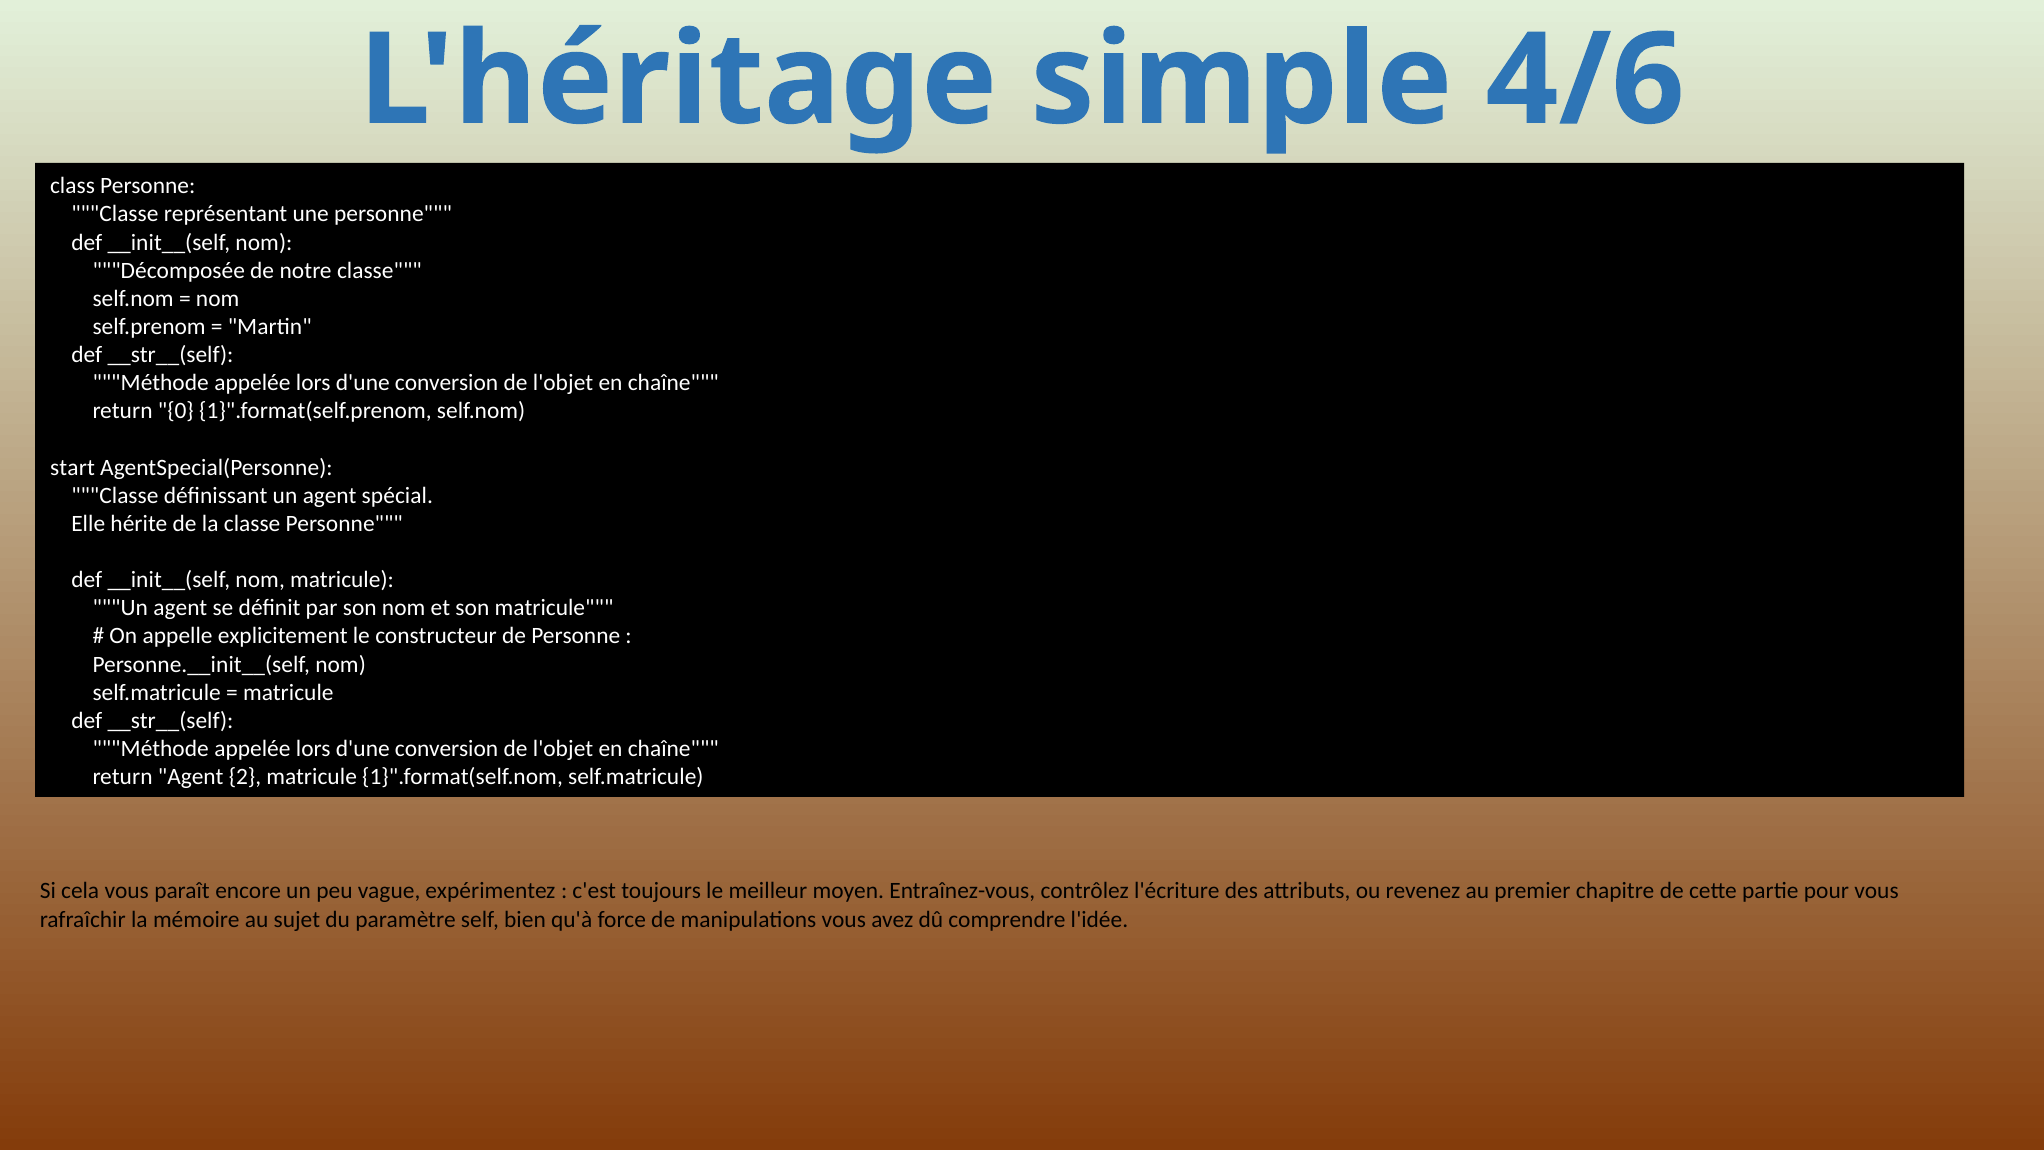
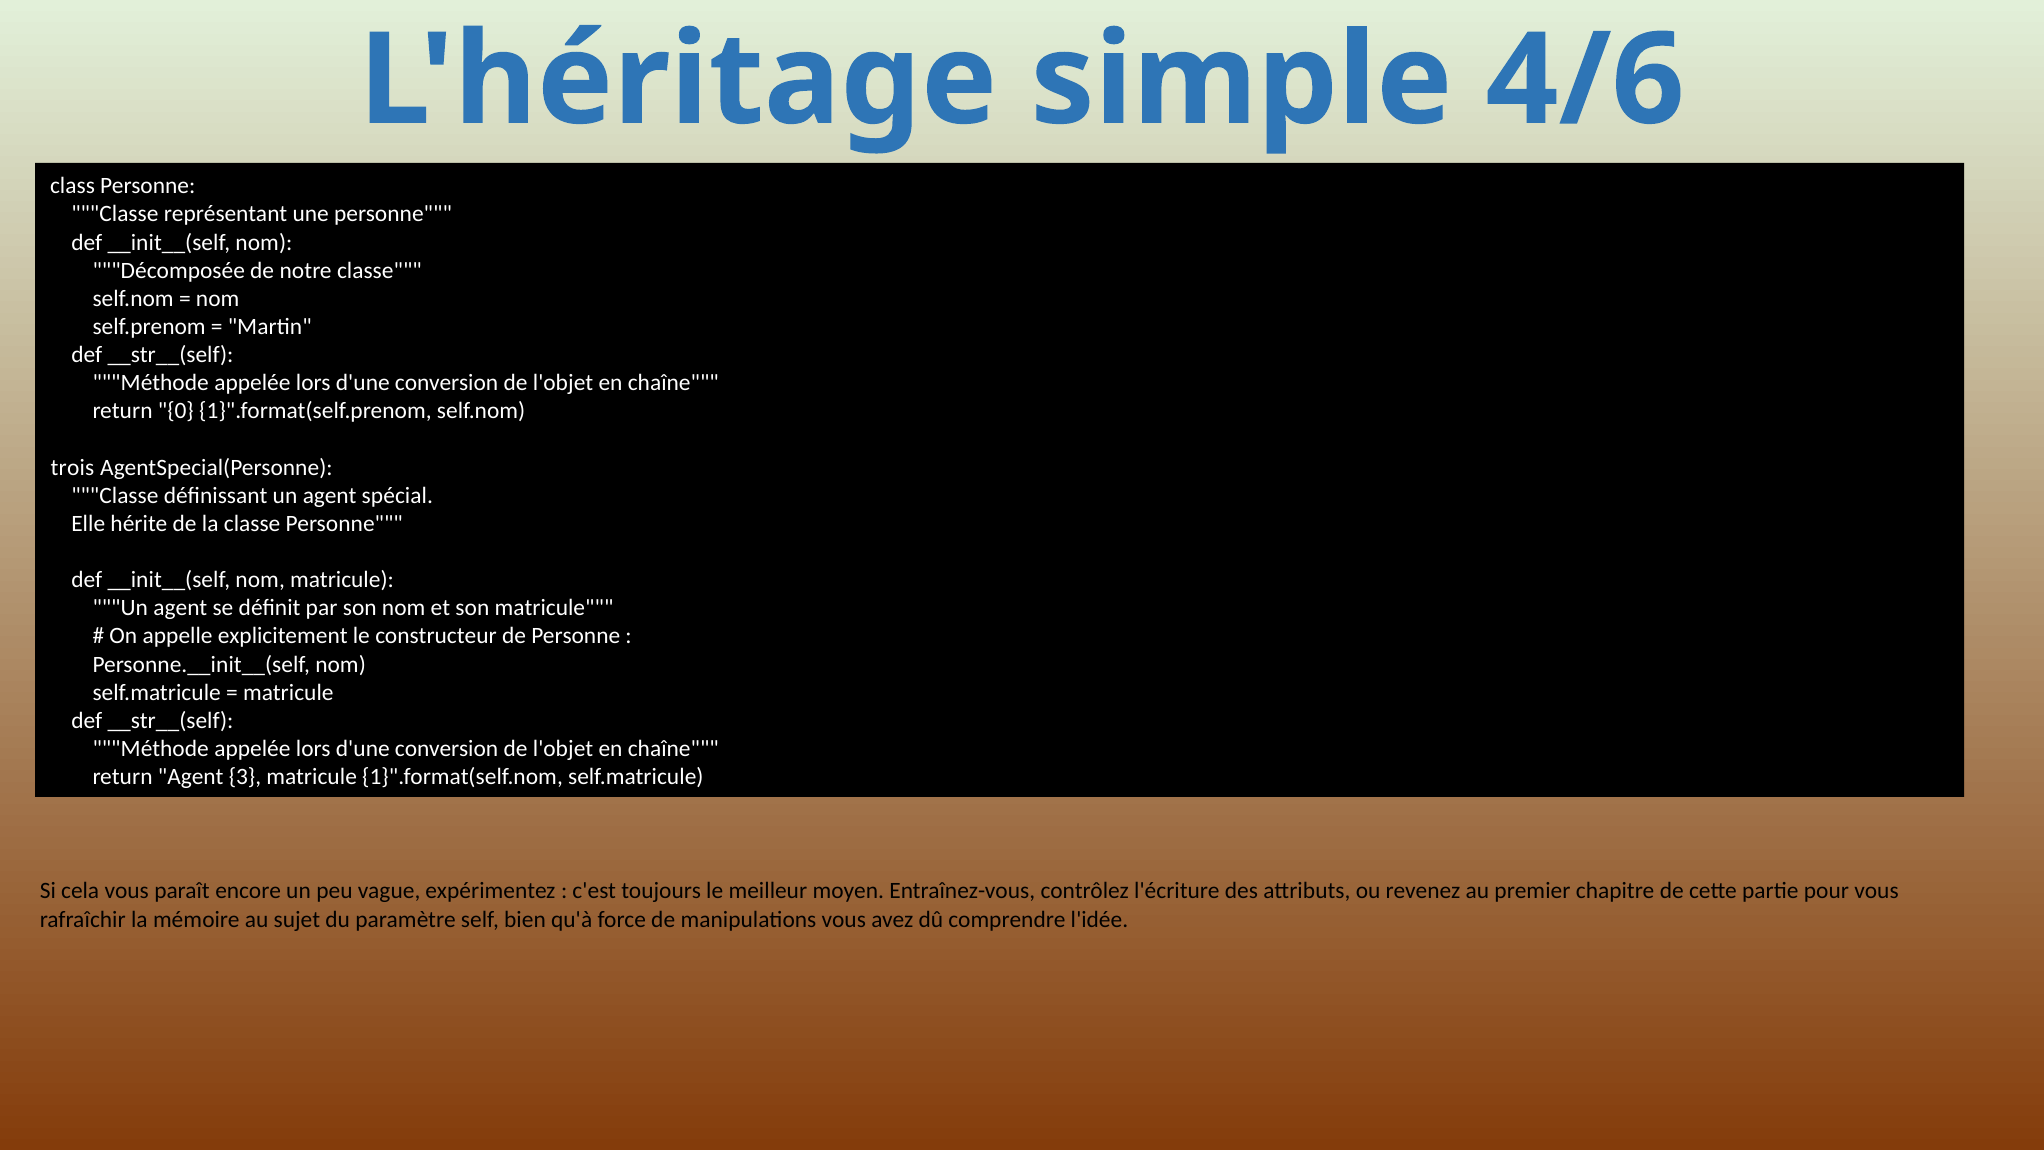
start: start -> trois (72, 467)
2: 2 -> 3 (245, 777)
